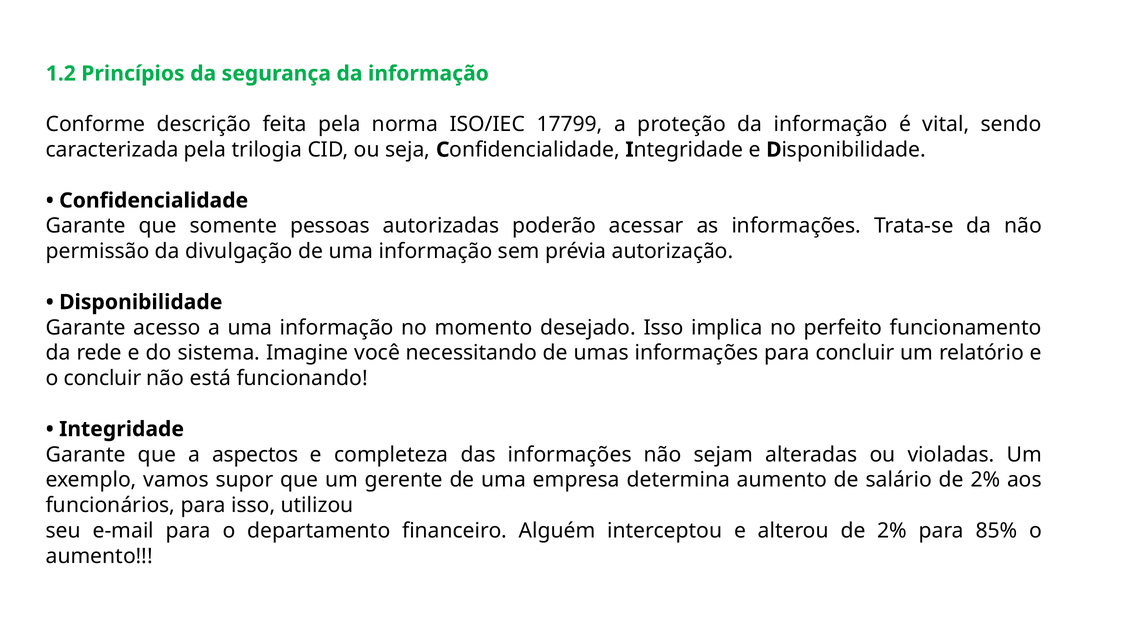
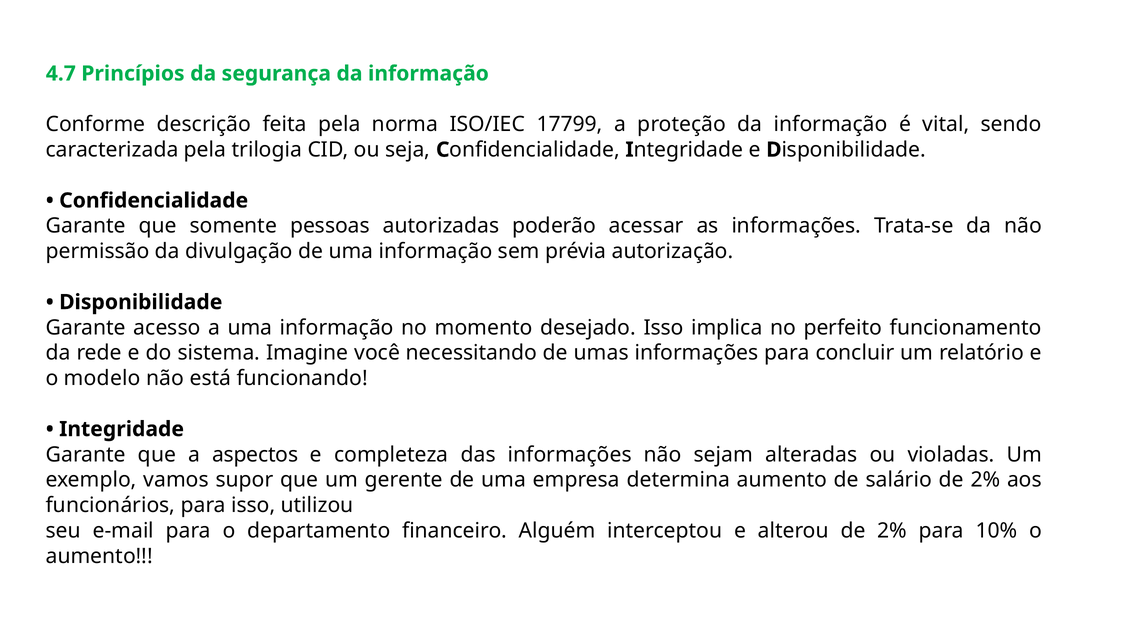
1.2: 1.2 -> 4.7 (61, 73)
o concluir: concluir -> modelo (102, 378)
85%: 85% -> 10% (996, 530)
